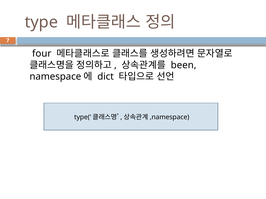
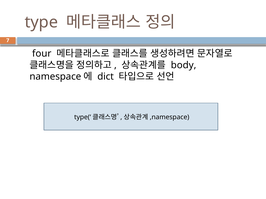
been: been -> body (184, 65)
